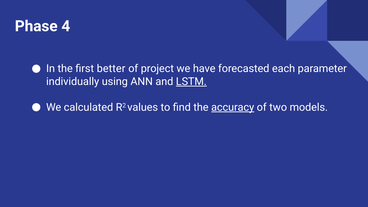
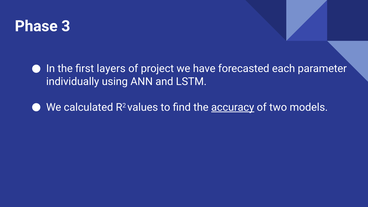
4: 4 -> 3 (66, 26)
better: better -> layers (111, 69)
LSTM underline: present -> none (191, 82)
